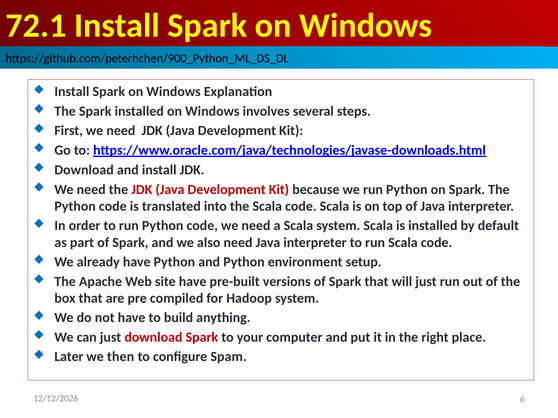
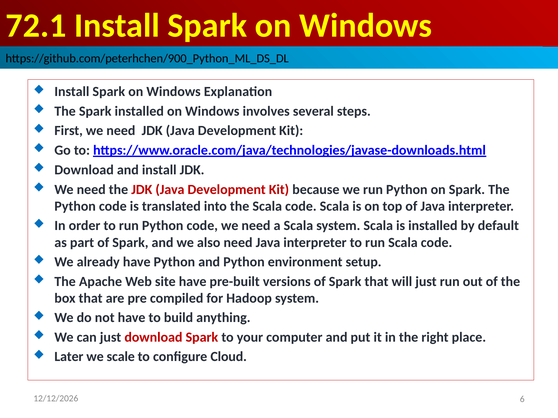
then: then -> scale (121, 357)
Spam: Spam -> Cloud (229, 357)
